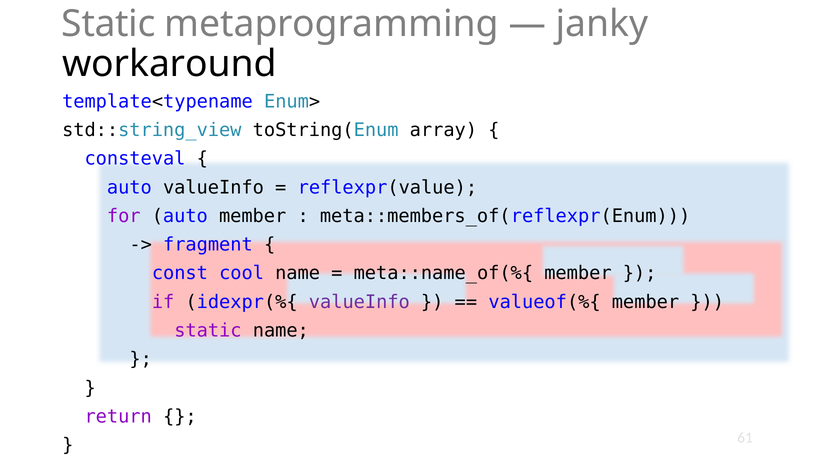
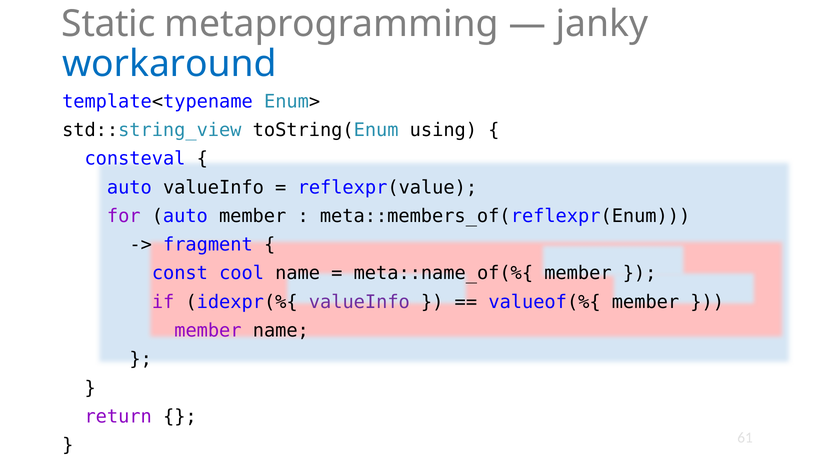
workaround colour: black -> blue (169, 64)
array: array -> using (443, 130)
static: static -> member (208, 331)
